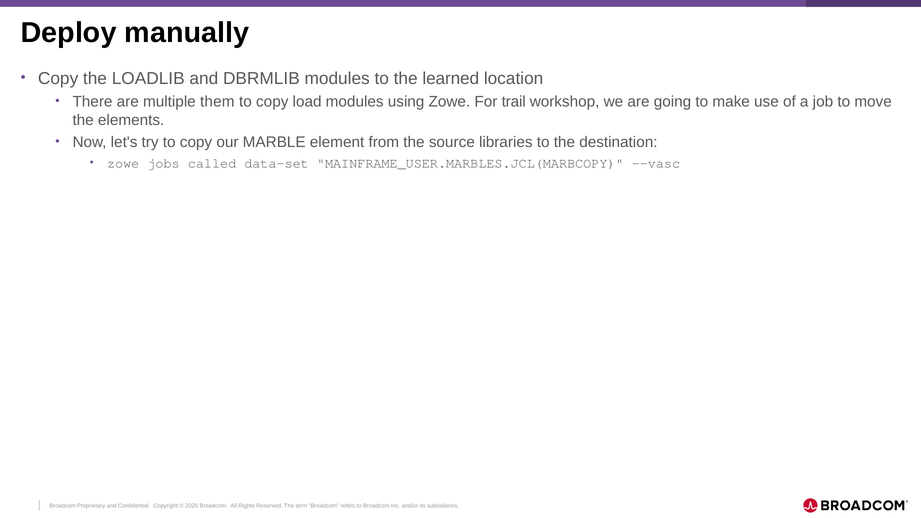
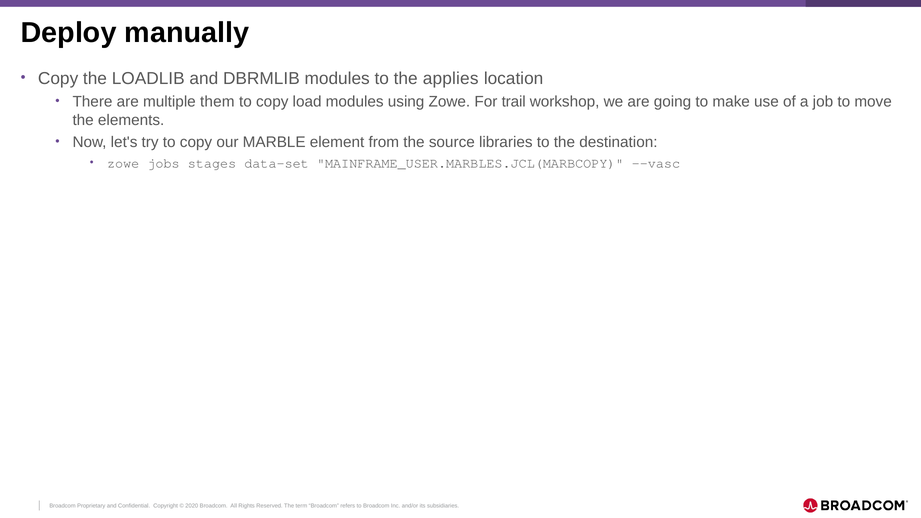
learned: learned -> applies (451, 78)
called: called -> stages (212, 163)
